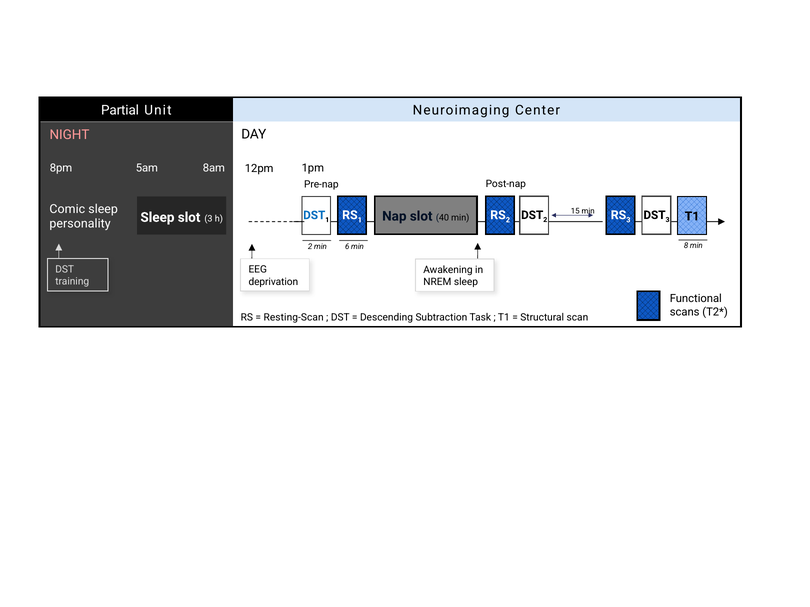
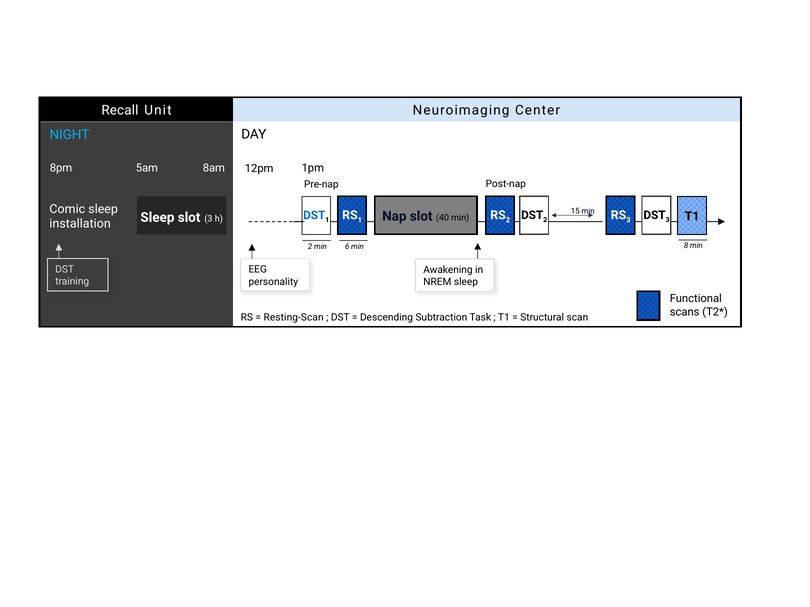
Partial: Partial -> Recall (120, 110)
NIGHT colour: pink -> light blue (69, 135)
personality: personality -> installation (80, 224)
deprivation: deprivation -> personality (273, 282)
